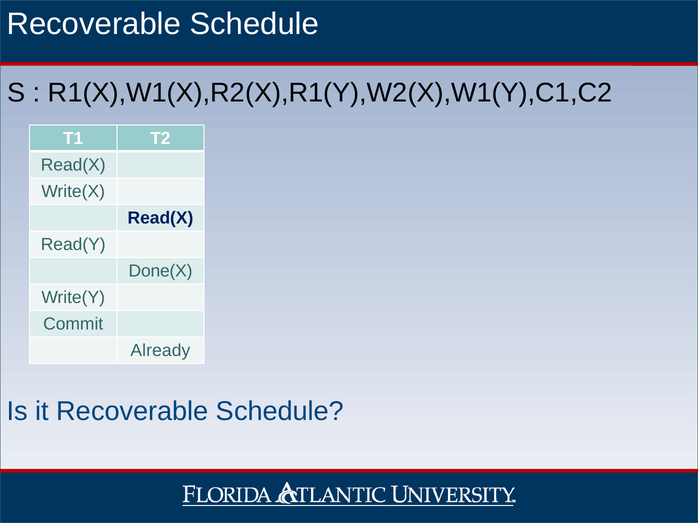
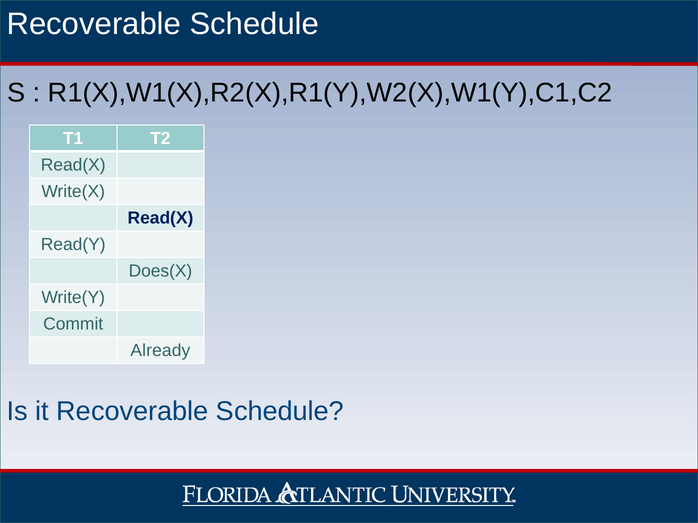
Done(X: Done(X -> Does(X (160, 271)
